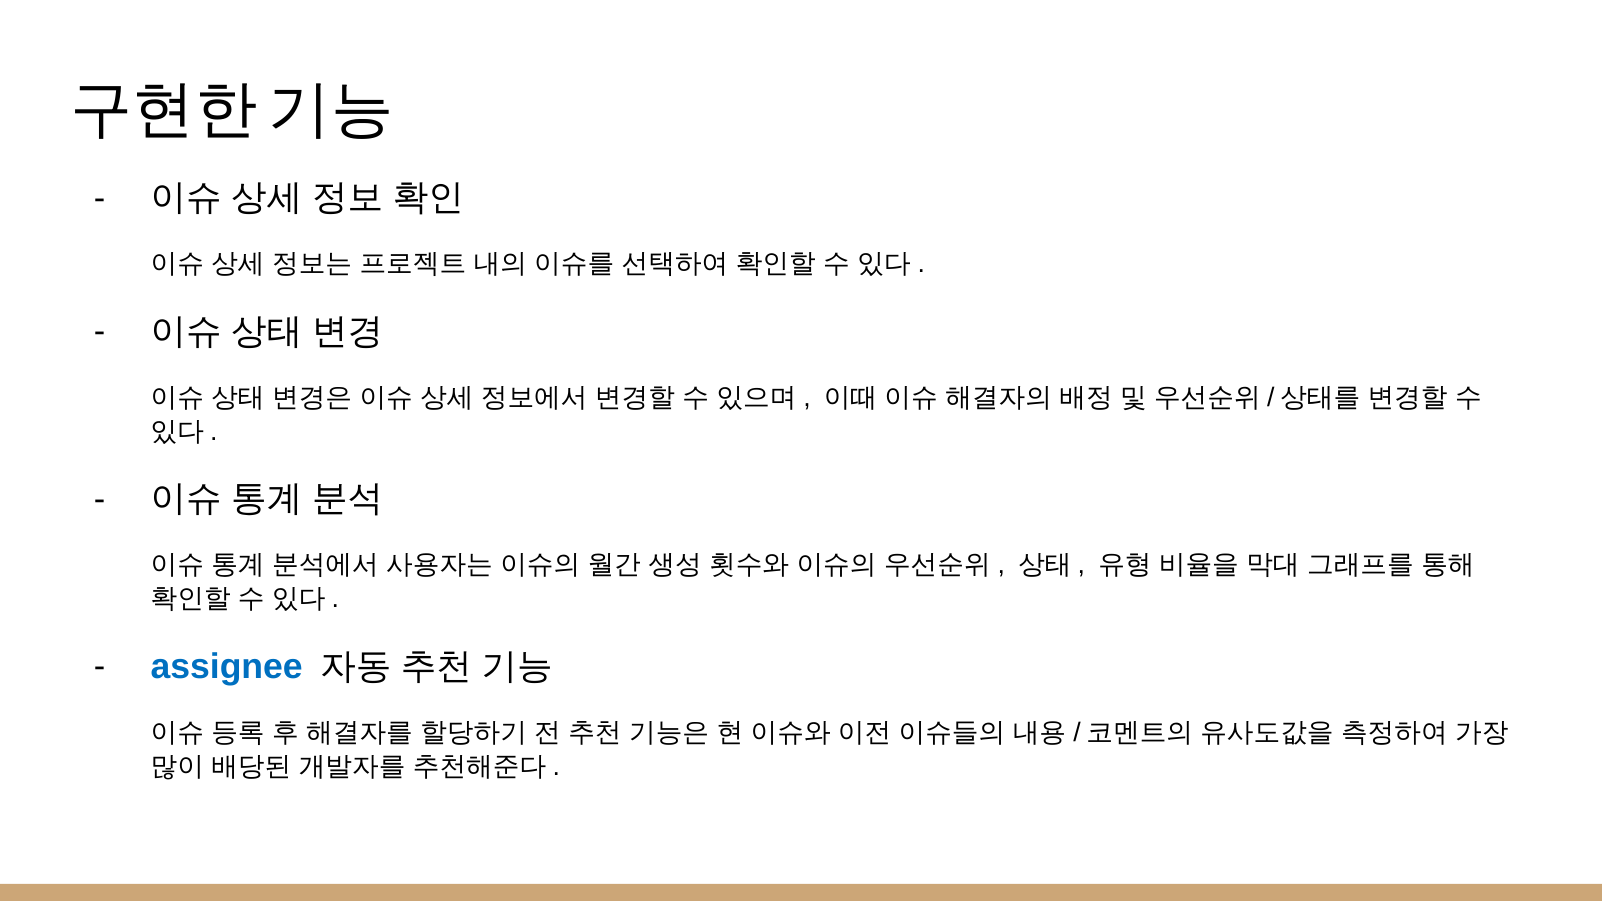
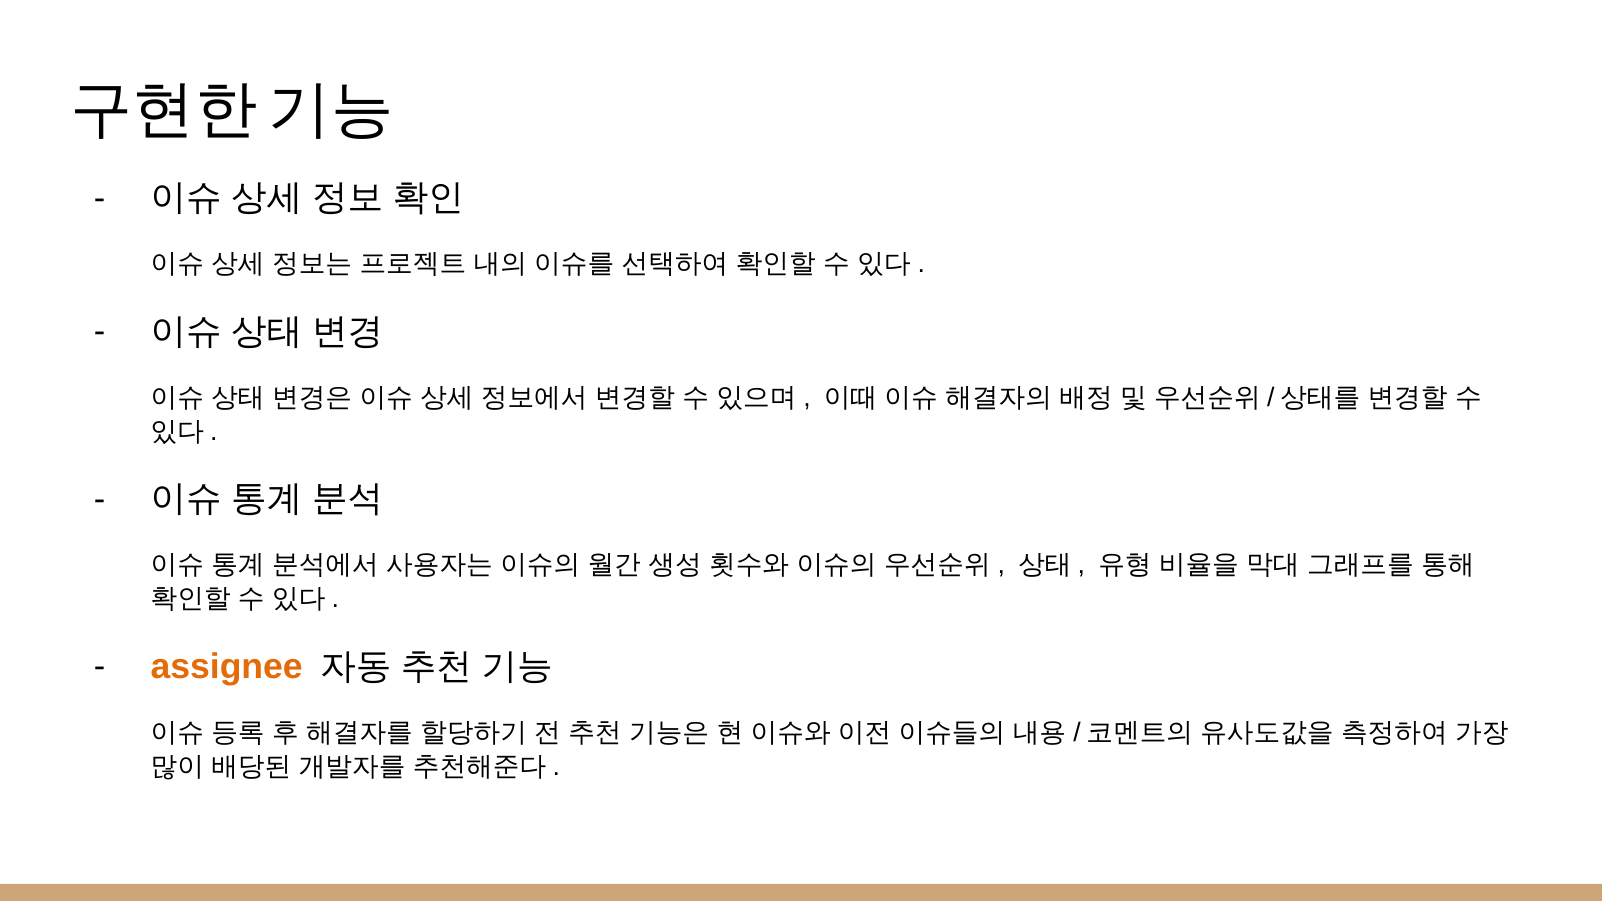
assignee colour: blue -> orange (227, 667)
